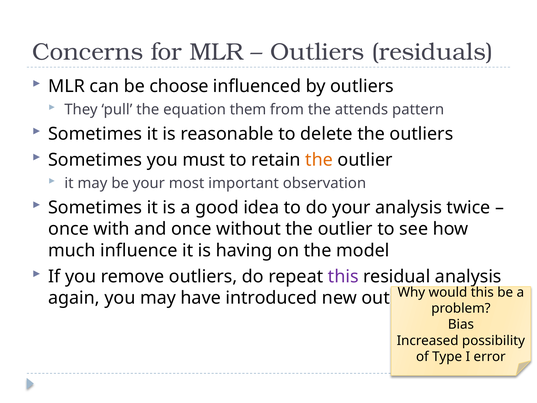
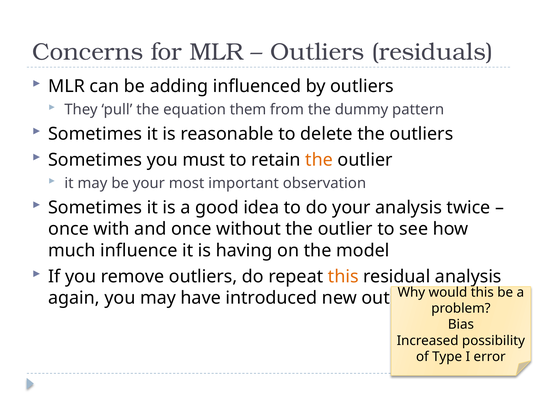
choose: choose -> adding (179, 86)
attends: attends -> dummy (362, 109)
this colour: purple -> orange (343, 276)
